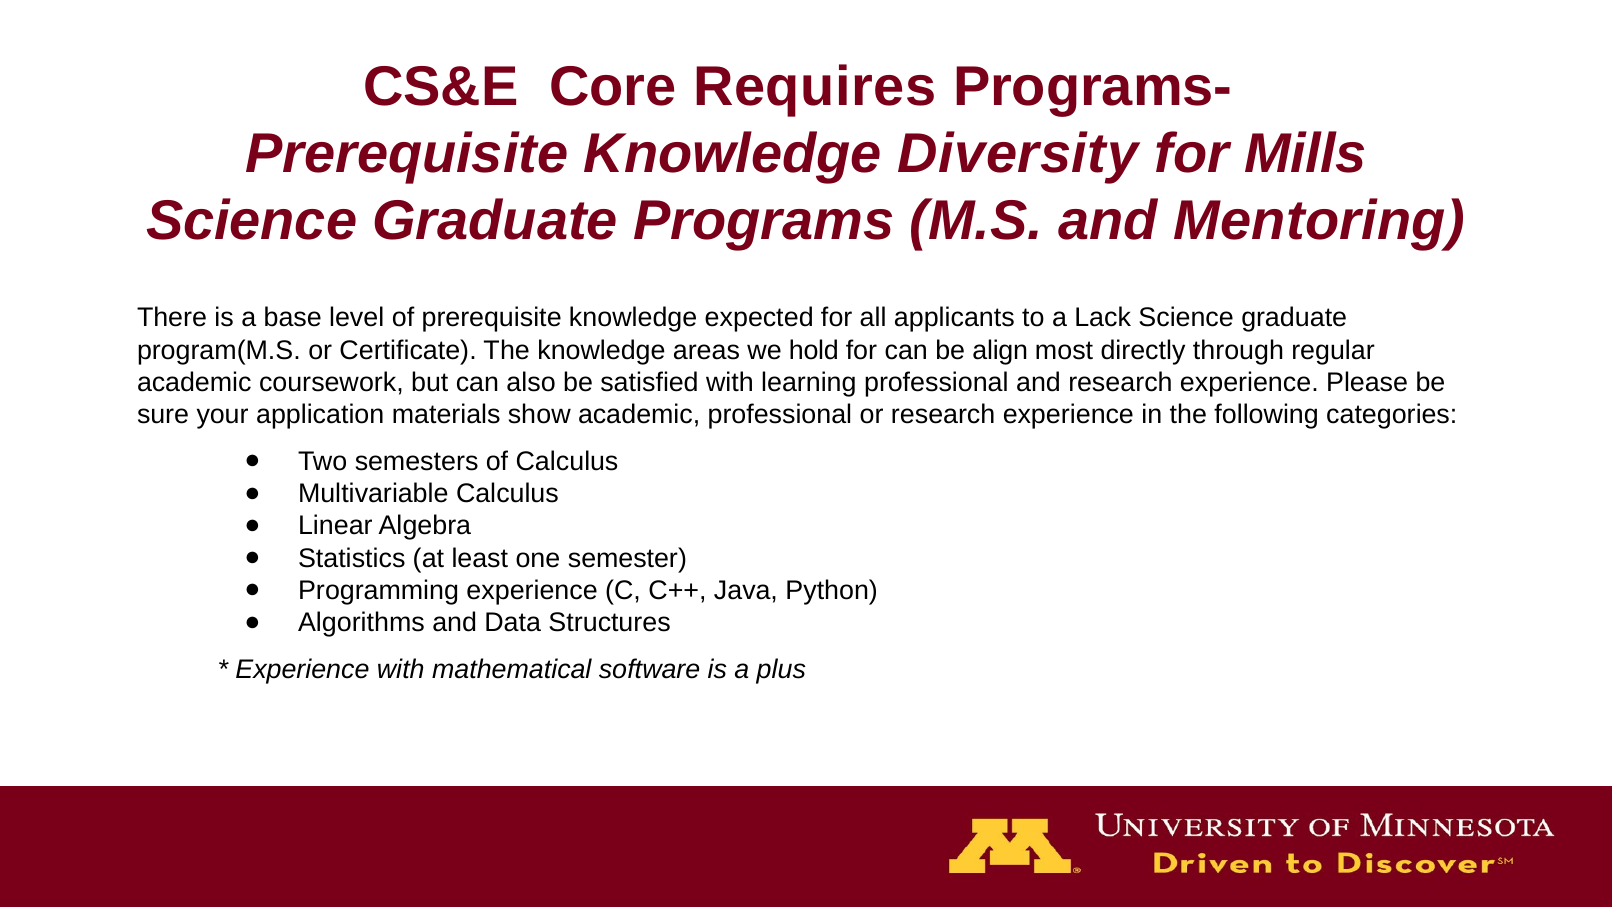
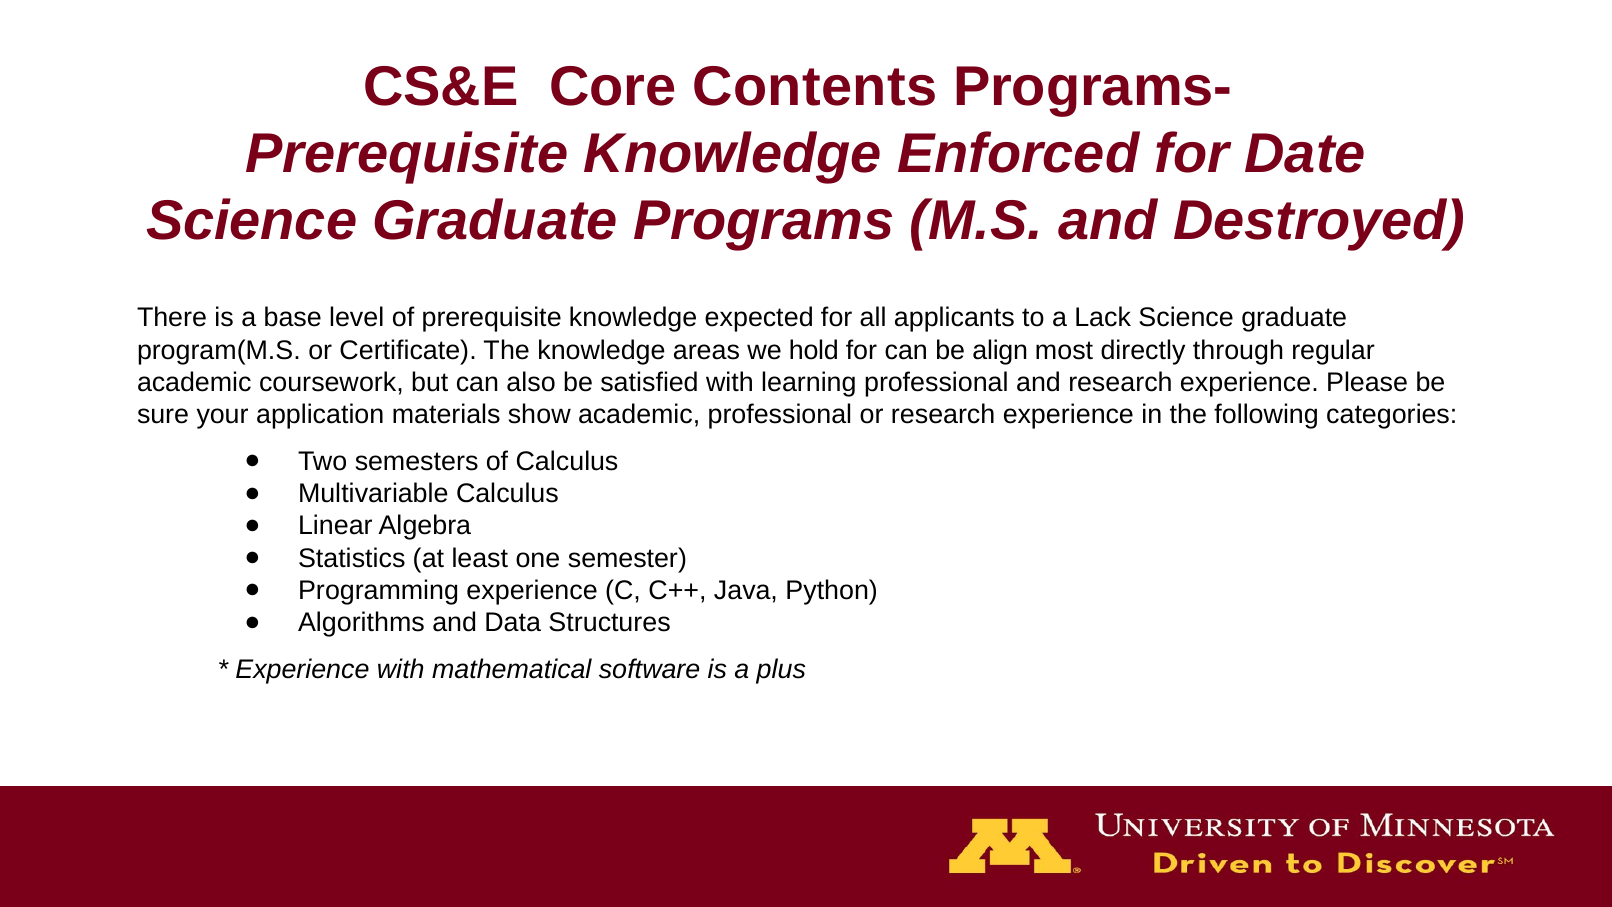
Requires: Requires -> Contents (815, 87)
Diversity: Diversity -> Enforced (1018, 154)
Mills: Mills -> Date (1305, 154)
Mentoring: Mentoring -> Destroyed (1319, 221)
